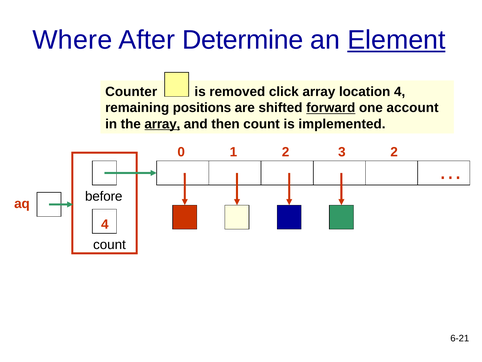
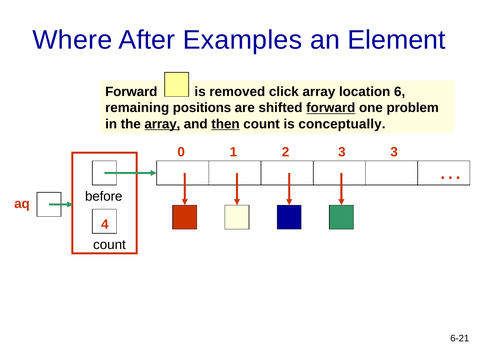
Determine: Determine -> Examples (243, 40)
Element underline: present -> none (396, 40)
Counter: Counter -> Forward (131, 92)
location 4: 4 -> 6 (400, 92)
account: account -> problem (413, 108)
then underline: none -> present (226, 124)
implemented: implemented -> conceptually (342, 124)
0 2: 2 -> 3 (394, 152)
